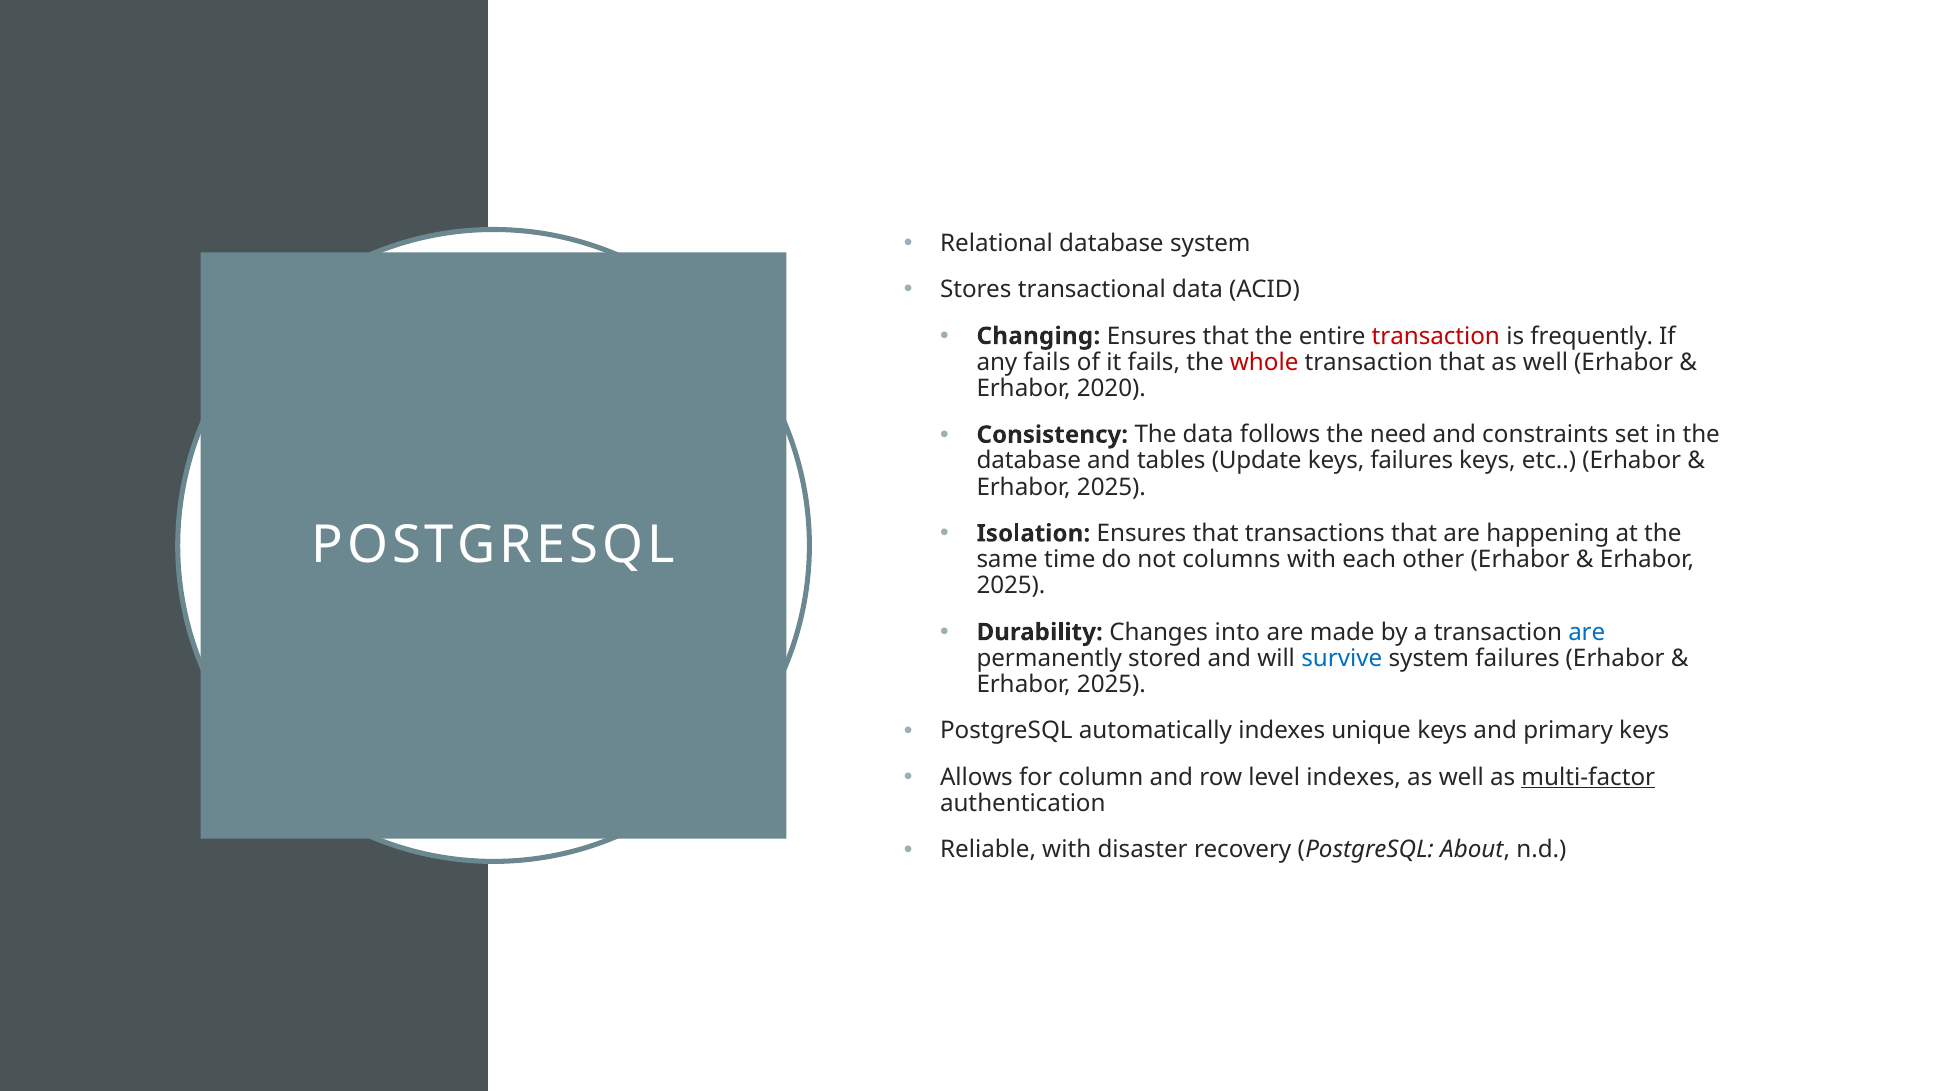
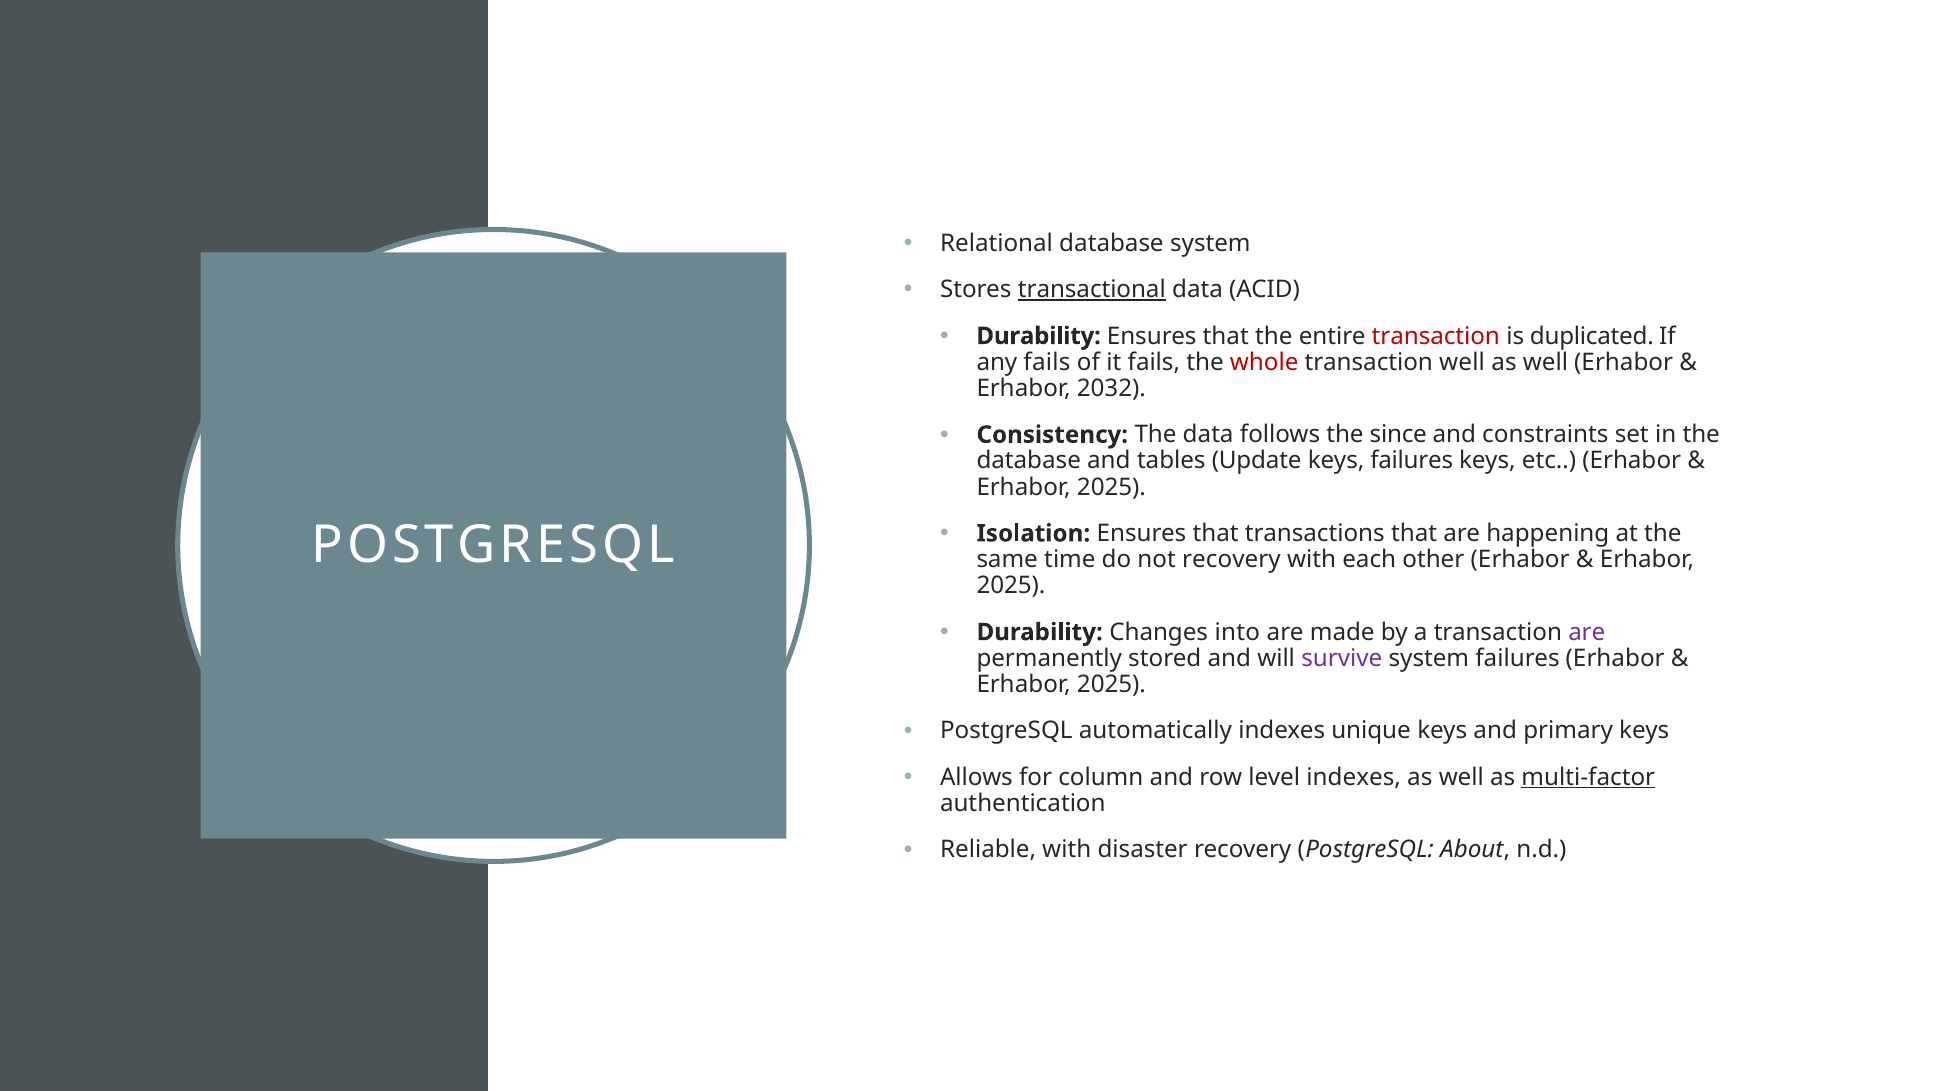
transactional underline: none -> present (1092, 290)
Changing: Changing -> Durability (1039, 336)
frequently: frequently -> duplicated (1592, 336)
transaction that: that -> well (1462, 362)
2020: 2020 -> 2032 (1111, 388)
need: need -> since (1398, 435)
not columns: columns -> recovery (1231, 560)
are colour: blue -> purple (1587, 632)
survive colour: blue -> purple (1342, 658)
